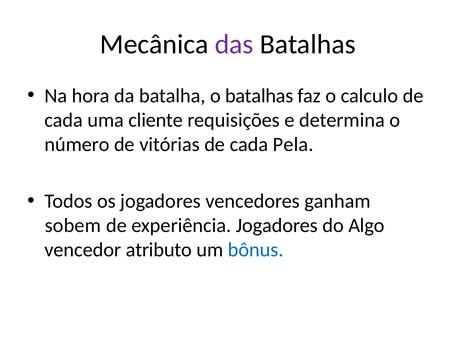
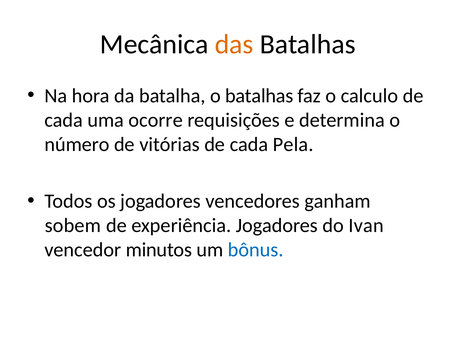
das colour: purple -> orange (234, 44)
cliente: cliente -> ocorre (156, 120)
Algo: Algo -> Ivan (366, 225)
atributo: atributo -> minutos (159, 250)
